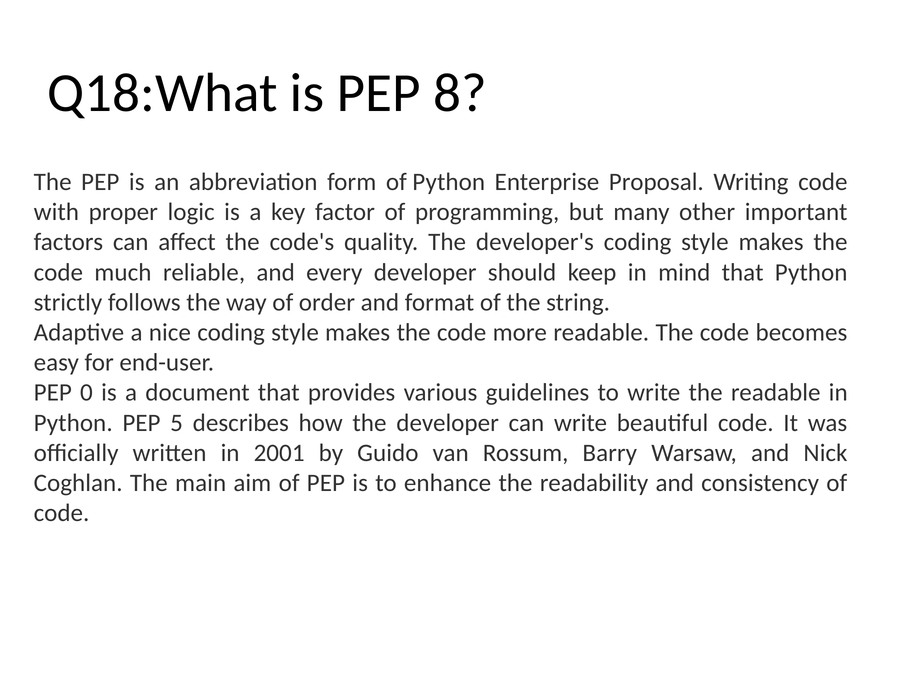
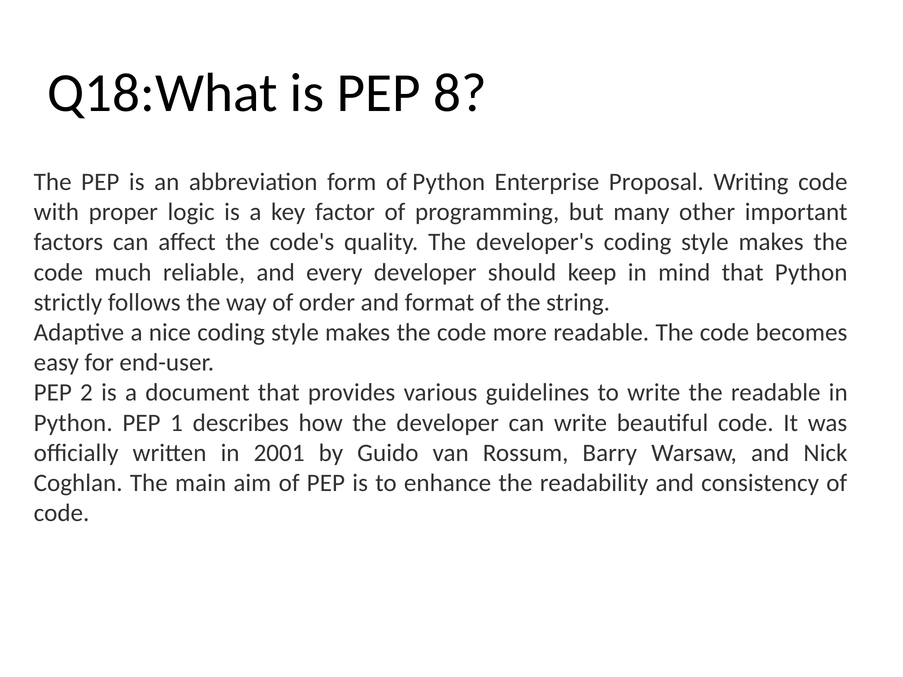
0: 0 -> 2 (86, 393)
5: 5 -> 1 (177, 423)
